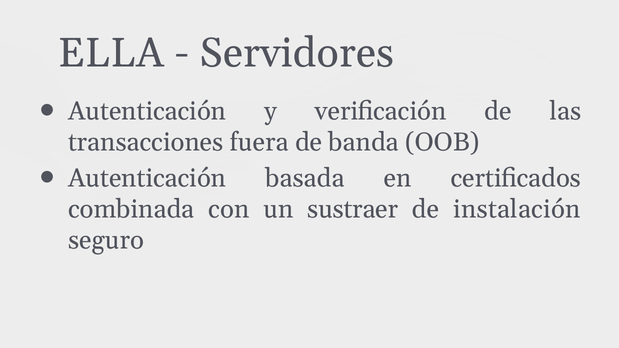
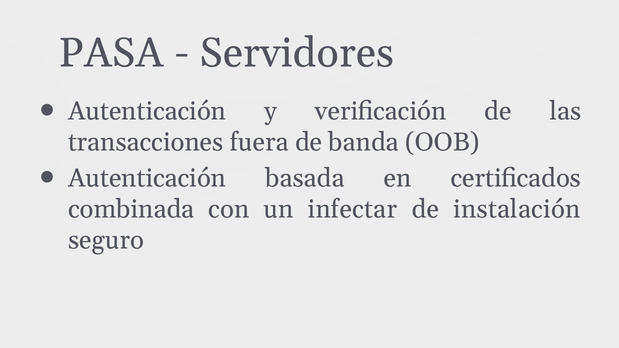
ELLA: ELLA -> PASA (111, 53)
sustraer: sustraer -> infectar (352, 209)
